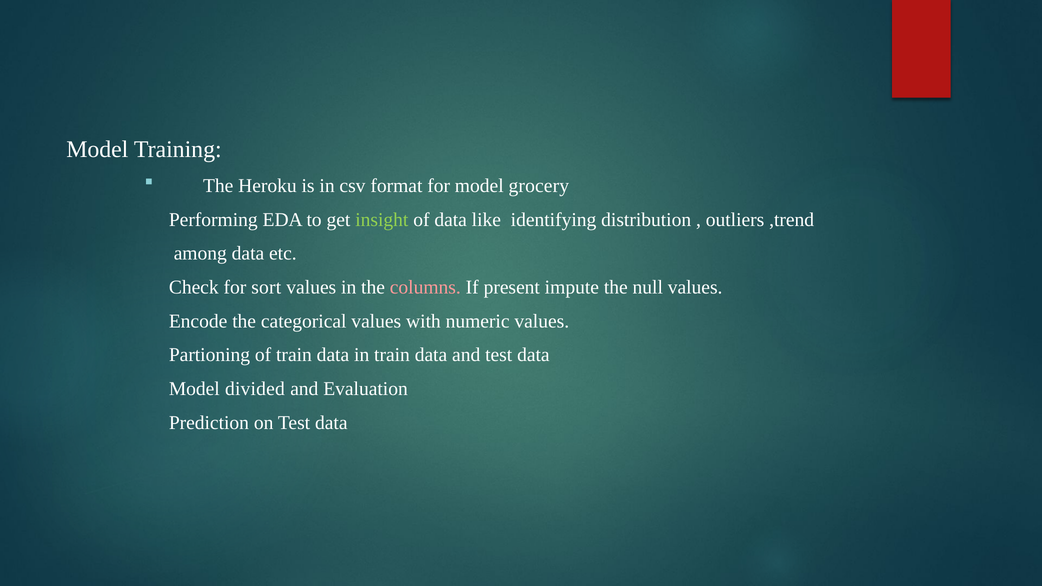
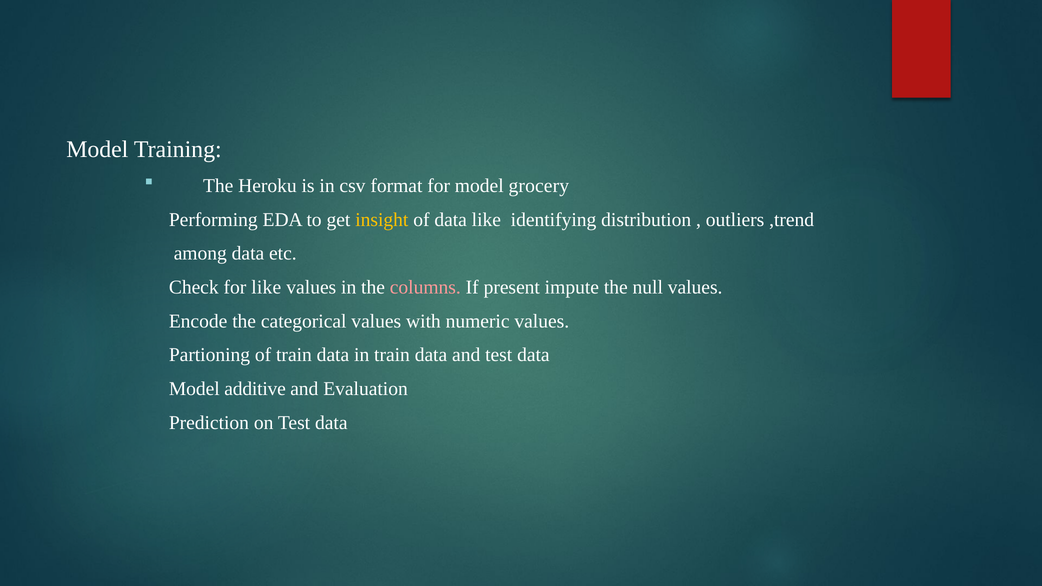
insight colour: light green -> yellow (382, 220)
for sort: sort -> like (266, 287)
divided: divided -> additive (255, 389)
